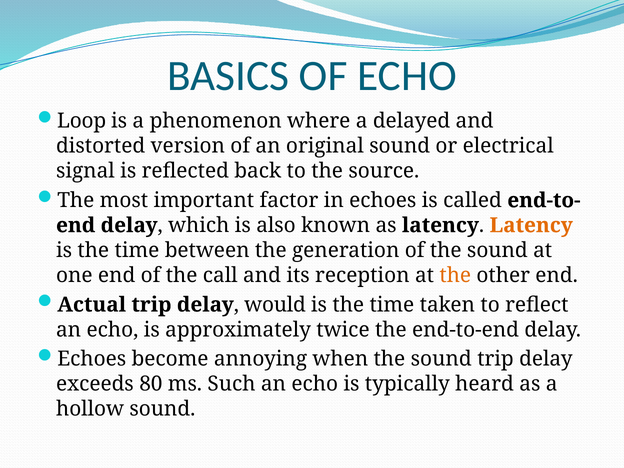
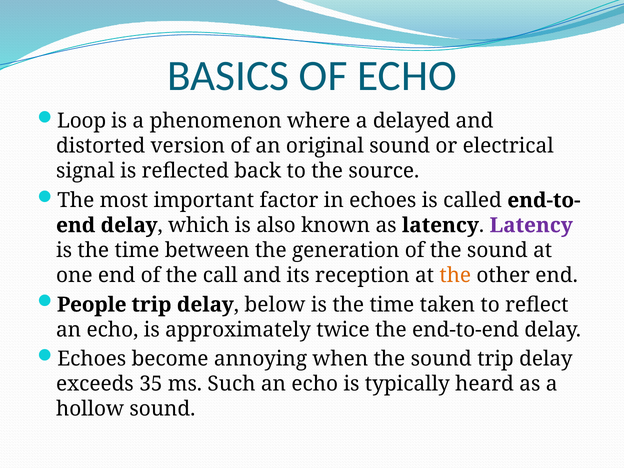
Latency colour: orange -> purple (531, 225)
Actual: Actual -> People (92, 305)
would: would -> below (275, 305)
80: 80 -> 35 (151, 384)
